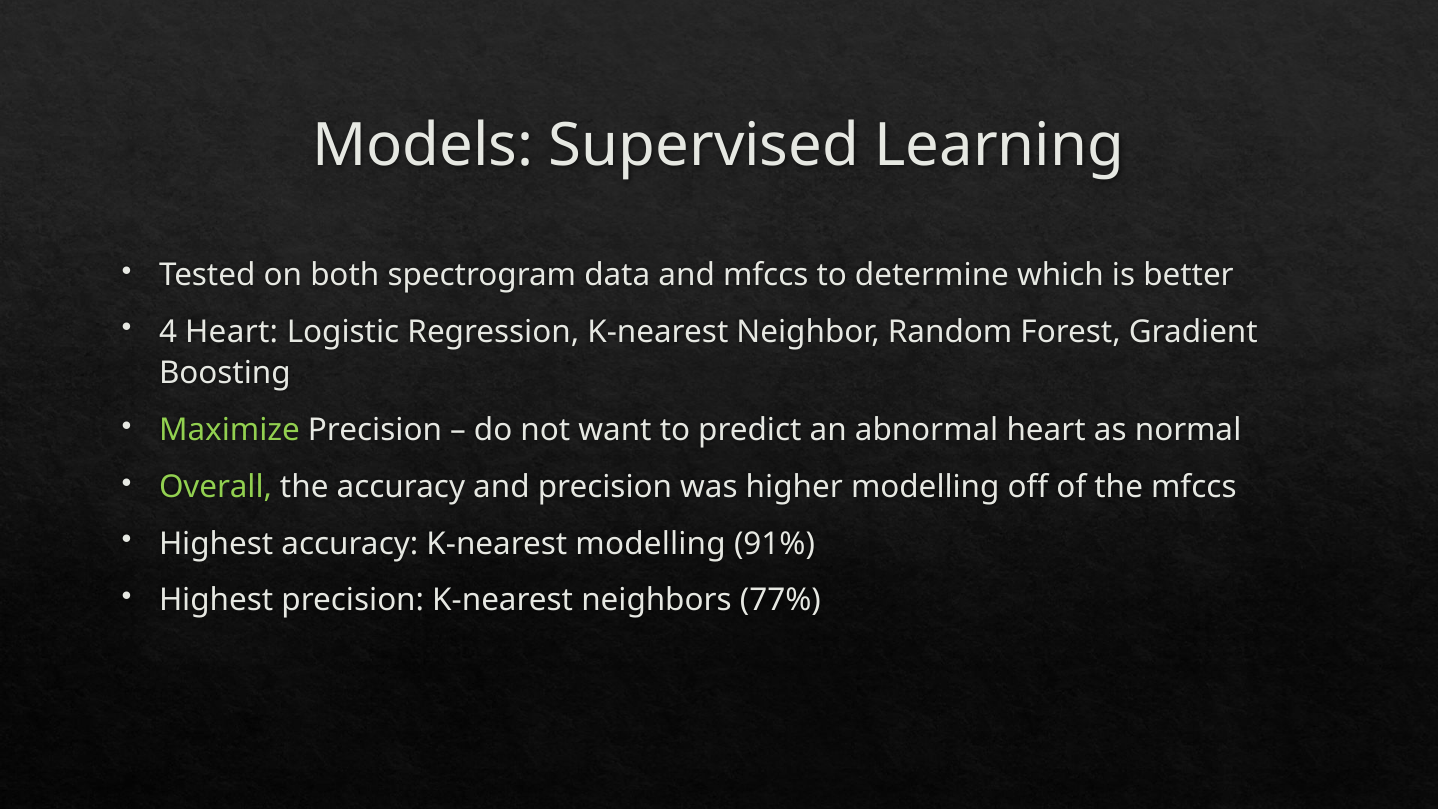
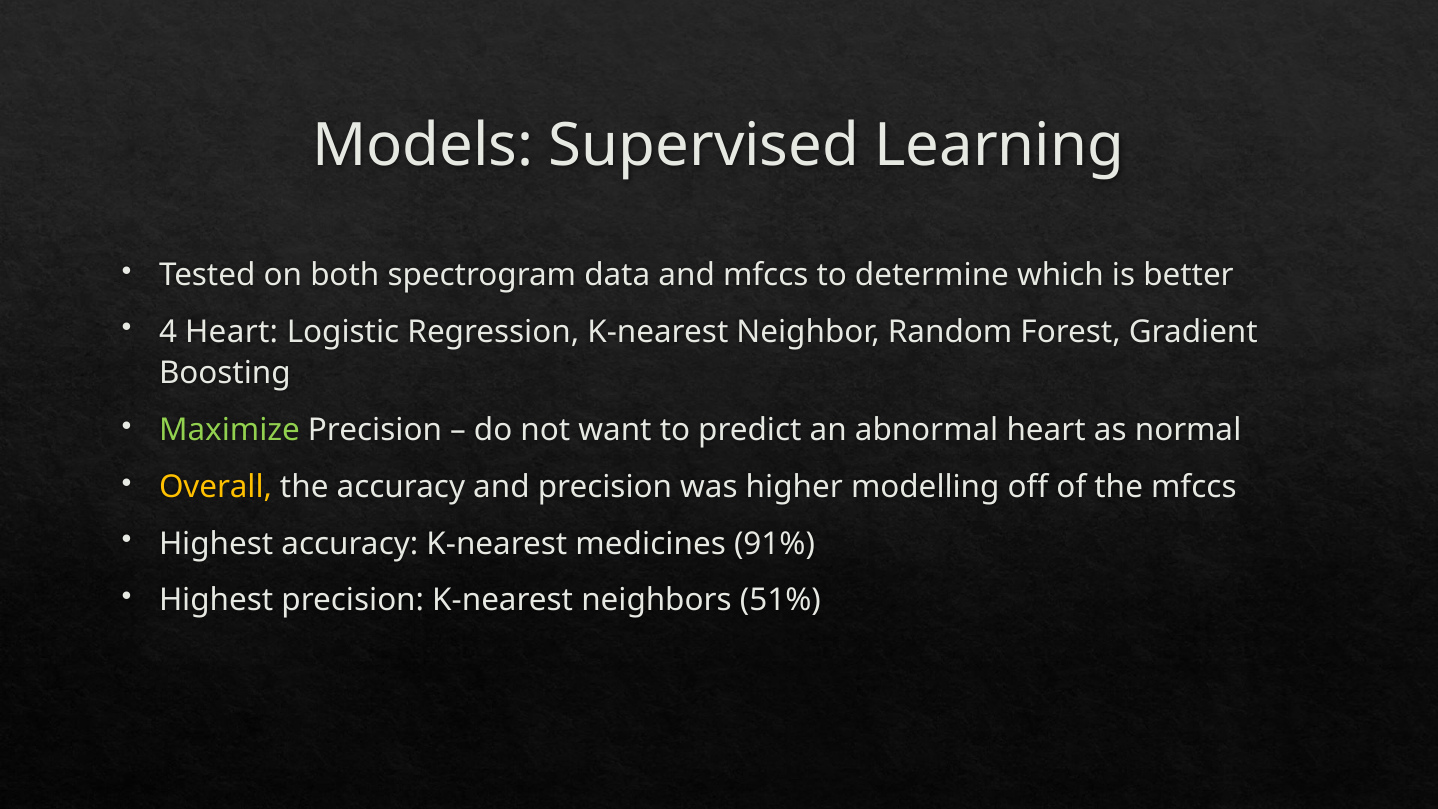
Overall colour: light green -> yellow (215, 487)
K-nearest modelling: modelling -> medicines (651, 544)
77%: 77% -> 51% (780, 600)
